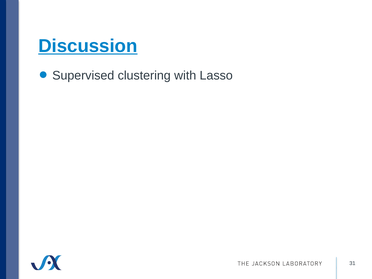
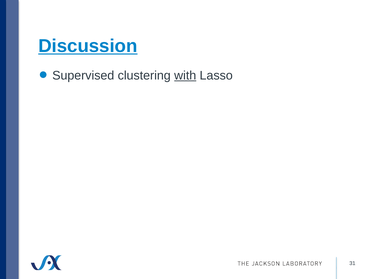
with underline: none -> present (185, 76)
